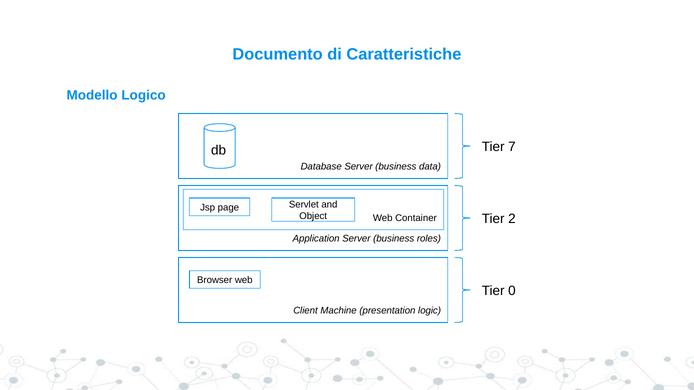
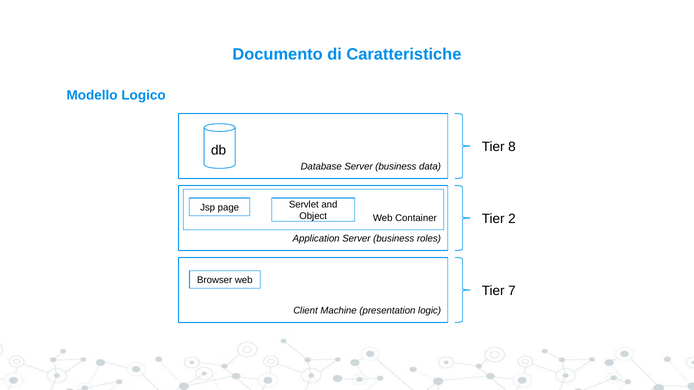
7: 7 -> 8 (512, 147)
0: 0 -> 7 (512, 291)
